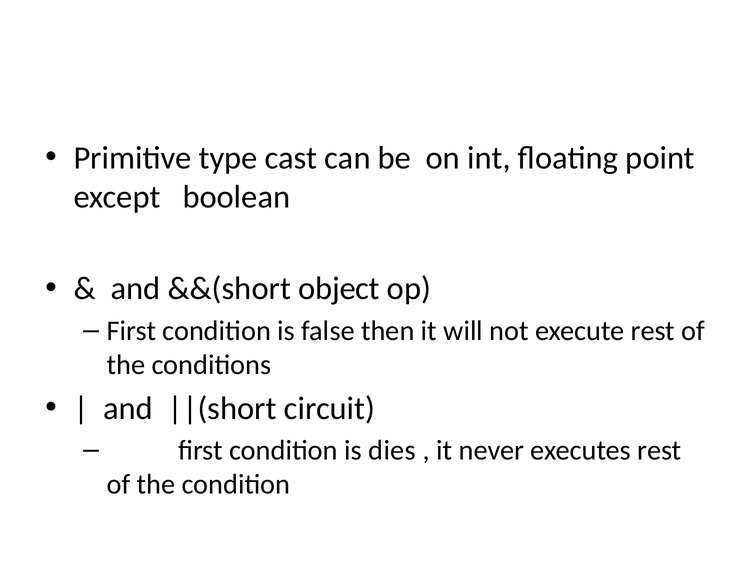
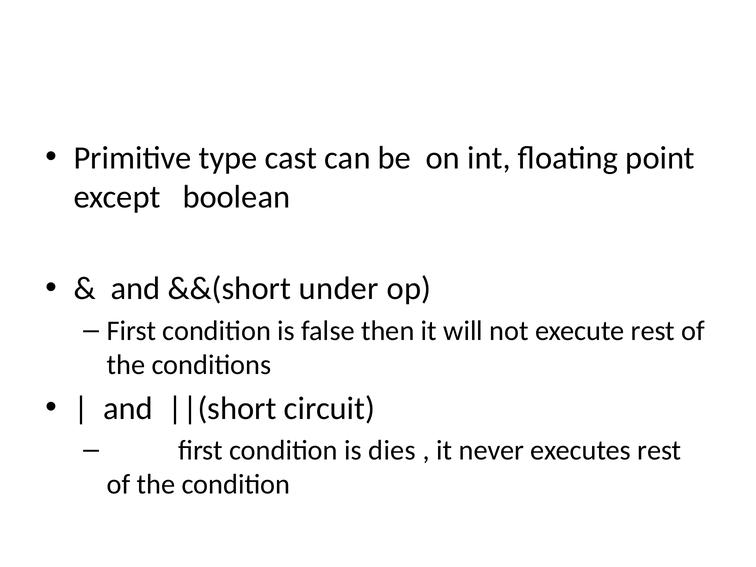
object: object -> under (339, 289)
